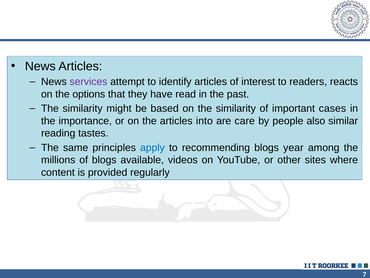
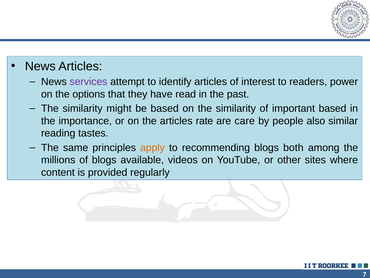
reacts: reacts -> power (344, 82)
important cases: cases -> based (333, 108)
into: into -> rate (204, 121)
apply colour: blue -> orange (152, 147)
year: year -> both (293, 147)
